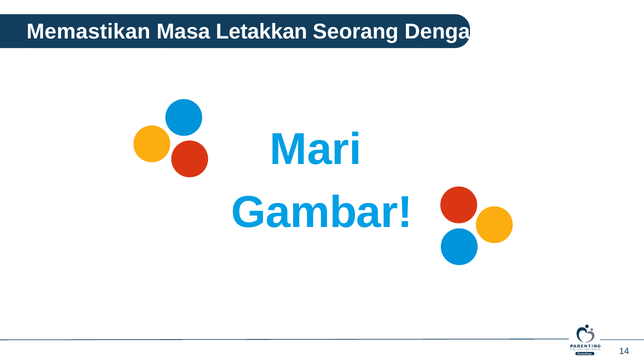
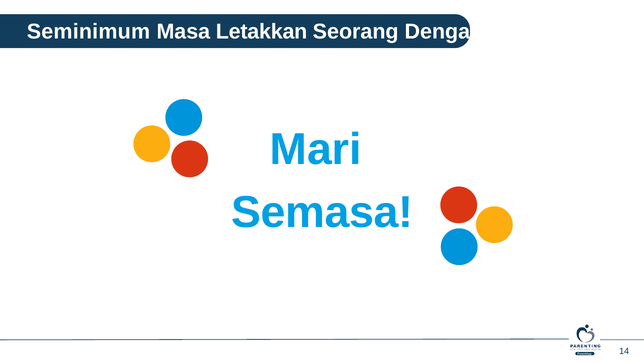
Memastikan: Memastikan -> Seminimum (88, 32)
Gambar: Gambar -> Semasa (322, 212)
